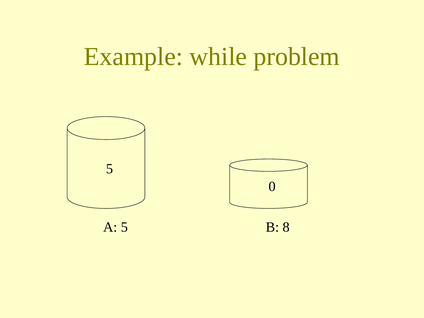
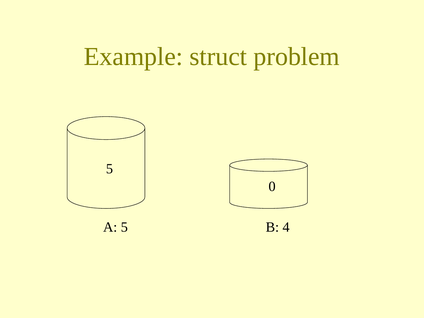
while: while -> struct (218, 57)
8: 8 -> 4 (286, 227)
